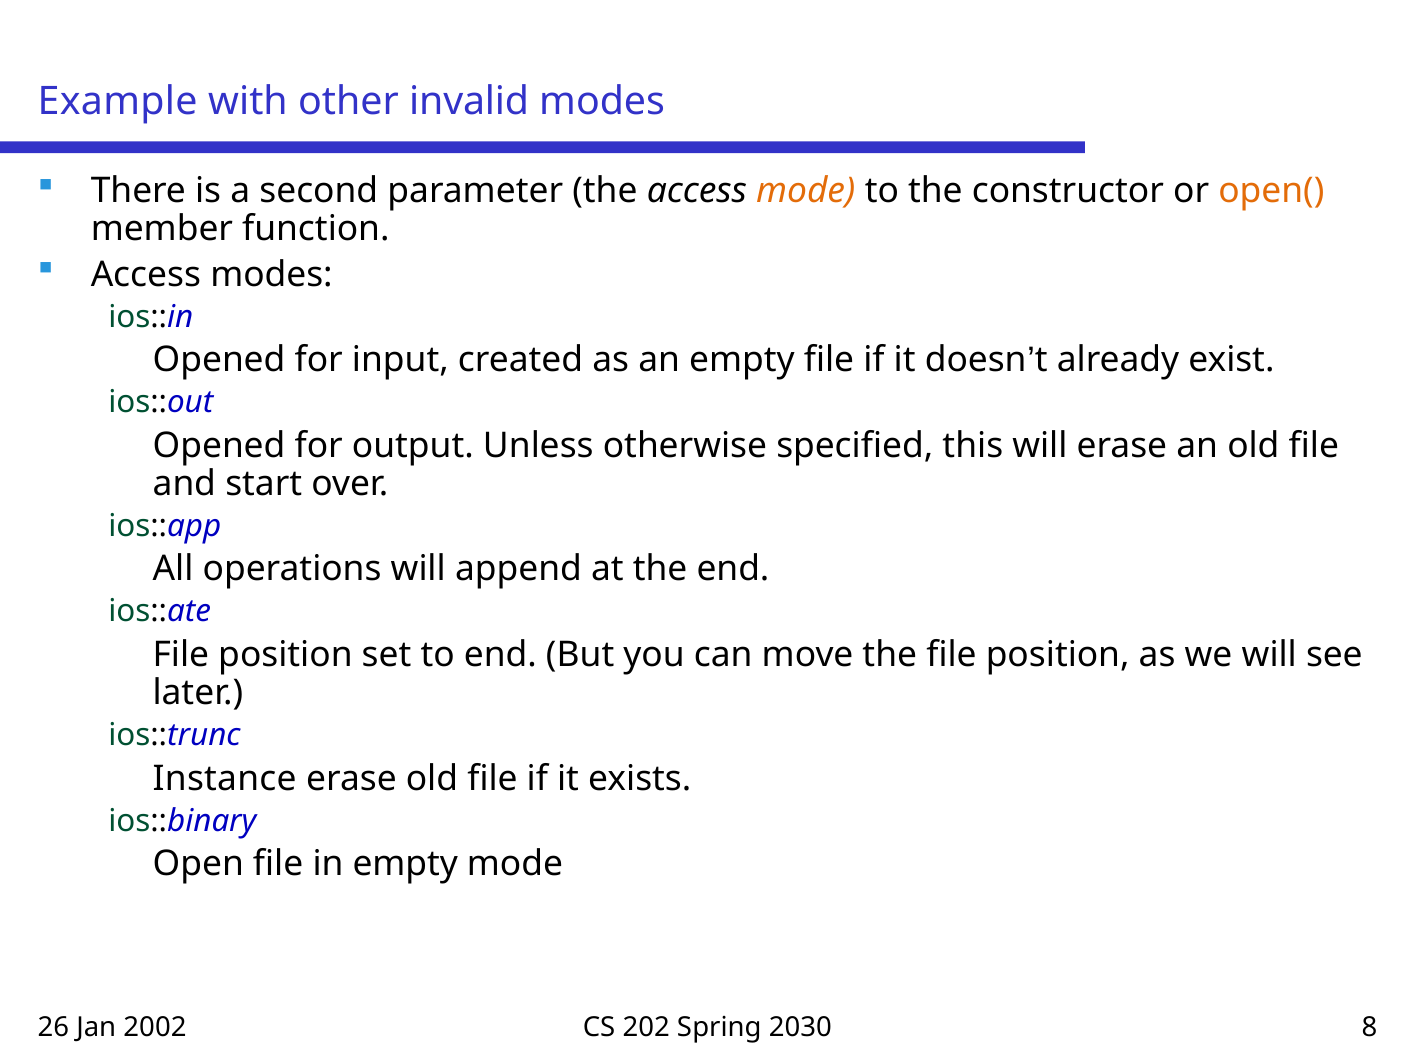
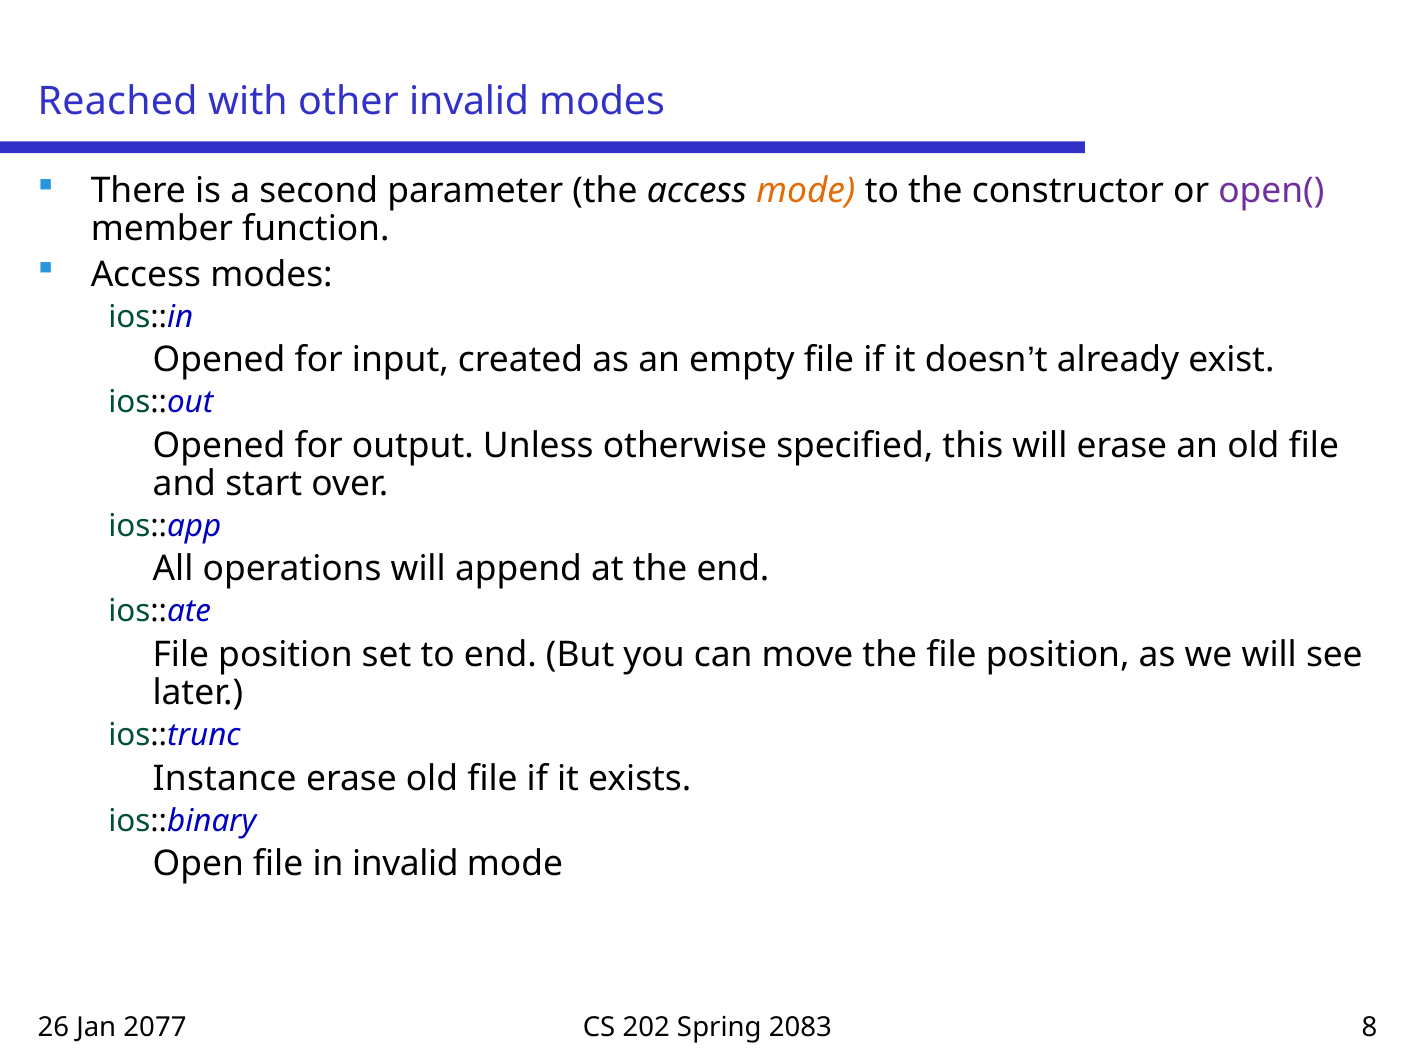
Example: Example -> Reached (118, 102)
open( colour: orange -> purple (1271, 191)
in empty: empty -> invalid (405, 864)
2002: 2002 -> 2077 (155, 1028)
2030: 2030 -> 2083 (800, 1028)
